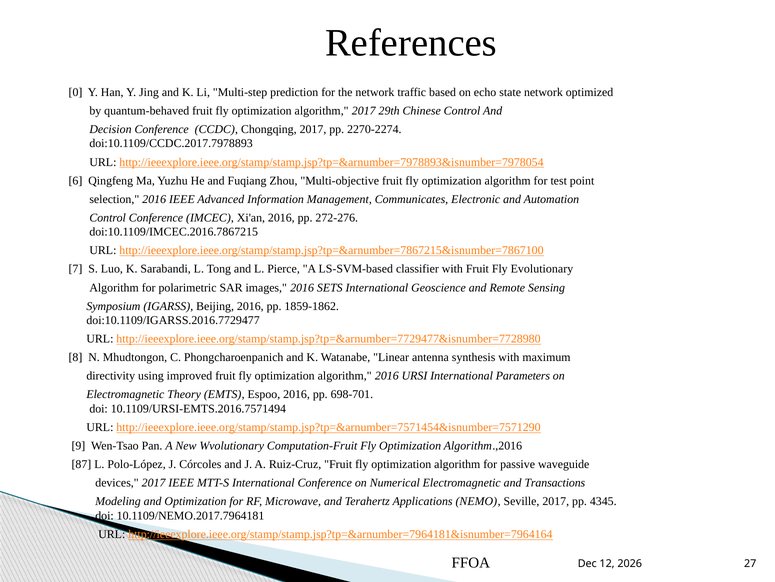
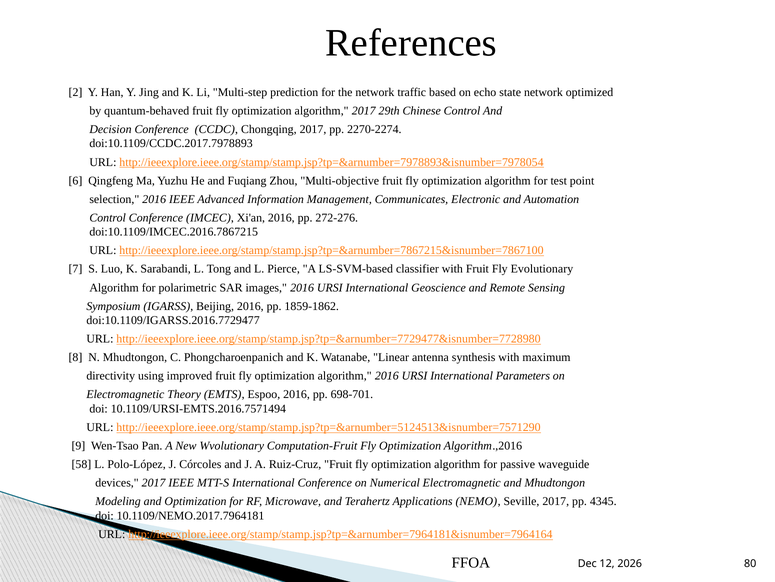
0: 0 -> 2 (75, 92)
images 2016 SETS: SETS -> URSI (330, 287)
http://ieeexplore.ieee.org/stamp/stamp.jsp?tp=&arnumber=7571454&isnumber=7571290: http://ieeexplore.ieee.org/stamp/stamp.jsp?tp=&arnumber=7571454&isnumber=7571290 -> http://ieeexplore.ieee.org/stamp/stamp.jsp?tp=&arnumber=5124513&isnumber=7571290 (328, 427)
87: 87 -> 58 (81, 464)
and Transactions: Transactions -> Mhudtongon (555, 482)
27: 27 -> 80 (750, 563)
